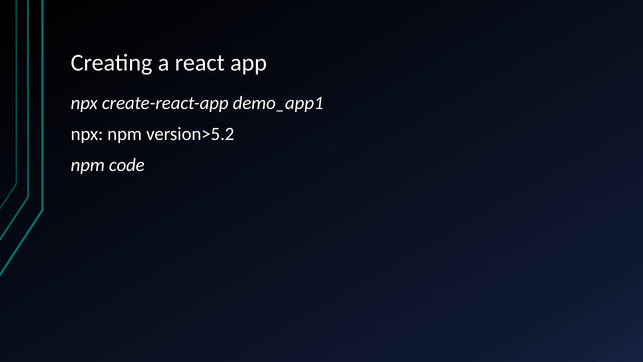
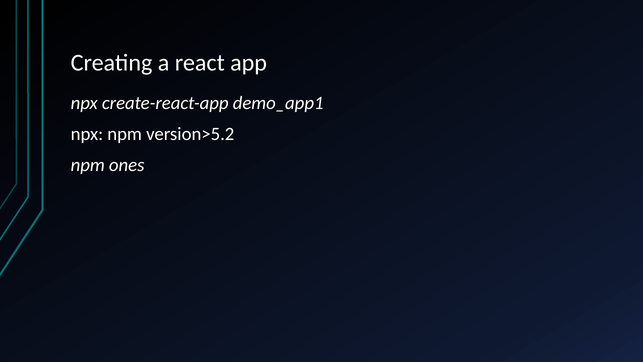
code: code -> ones (127, 165)
